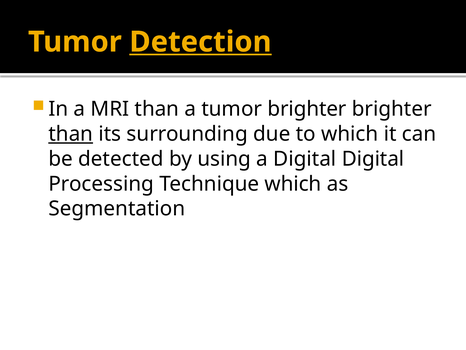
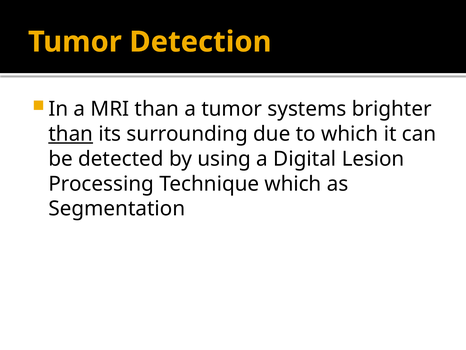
Detection underline: present -> none (200, 42)
tumor brighter: brighter -> systems (307, 109)
Digital Digital: Digital -> Lesion (373, 159)
